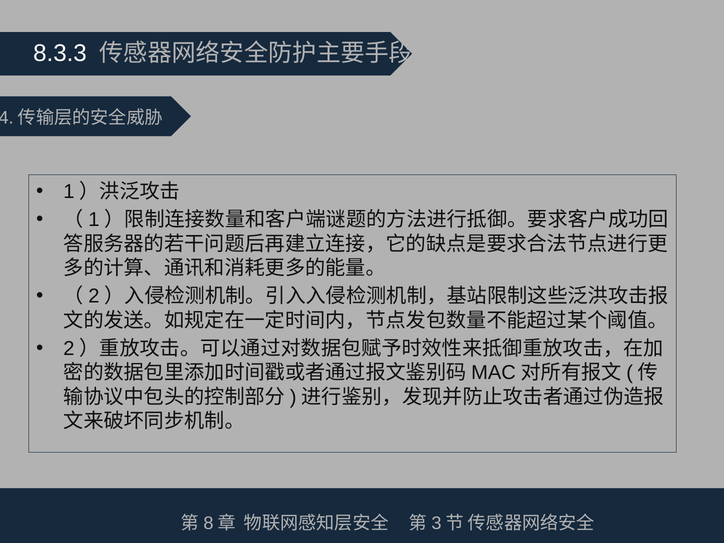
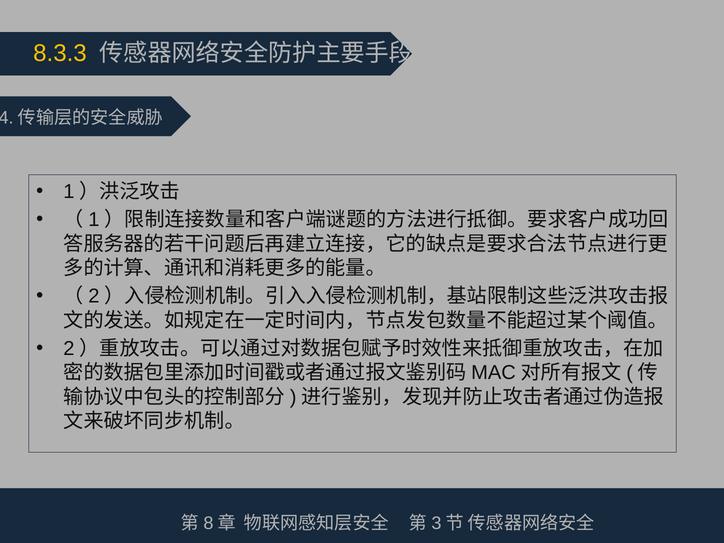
8.3.3 colour: white -> yellow (60, 53)
